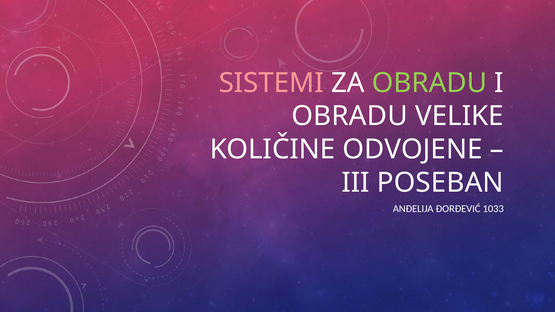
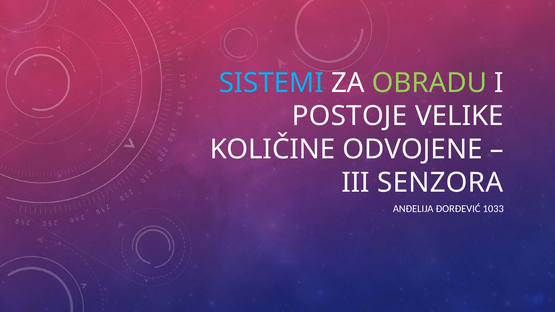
SISTEMI colour: pink -> light blue (271, 83)
OBRADU: OBRADU -> POSTOJE (350, 116)
POSEBAN: POSEBAN -> SENZORA (440, 183)
